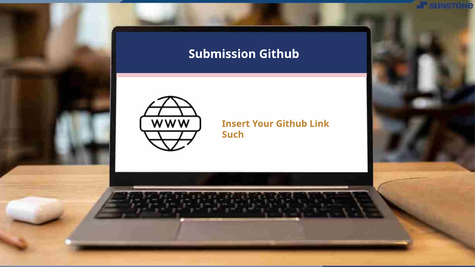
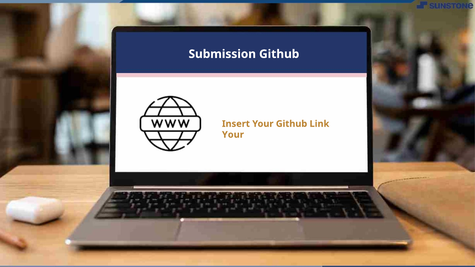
Such: Such -> Your (233, 135)
